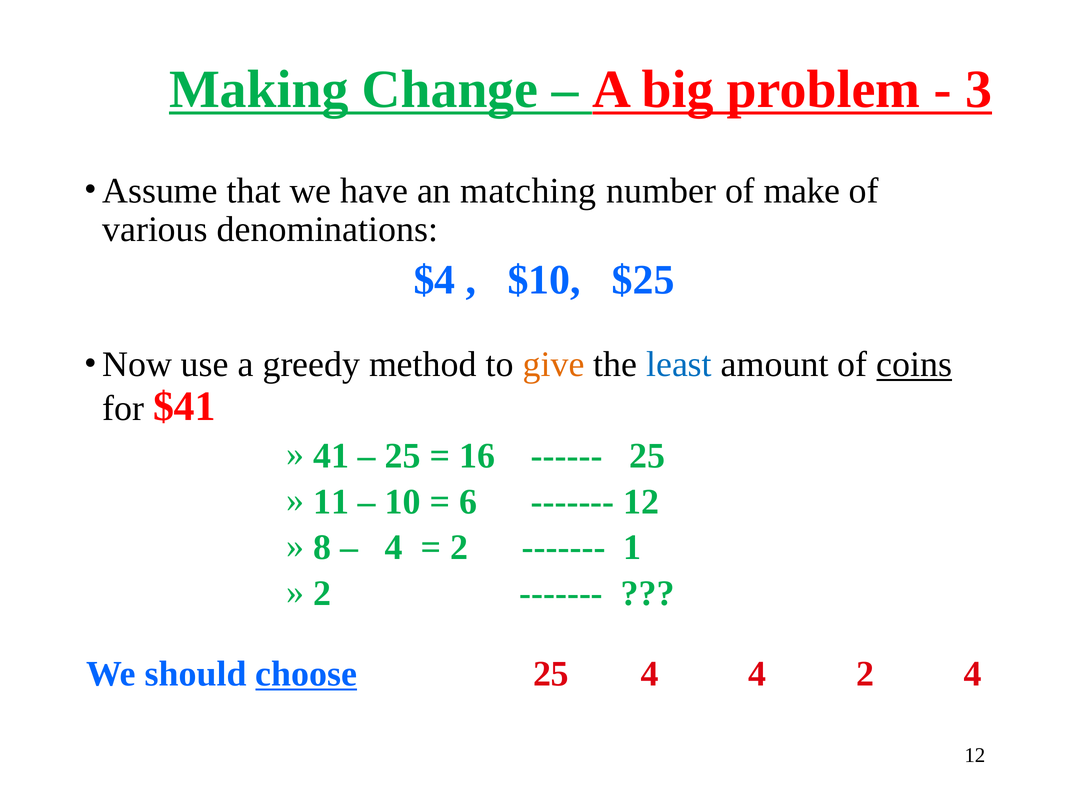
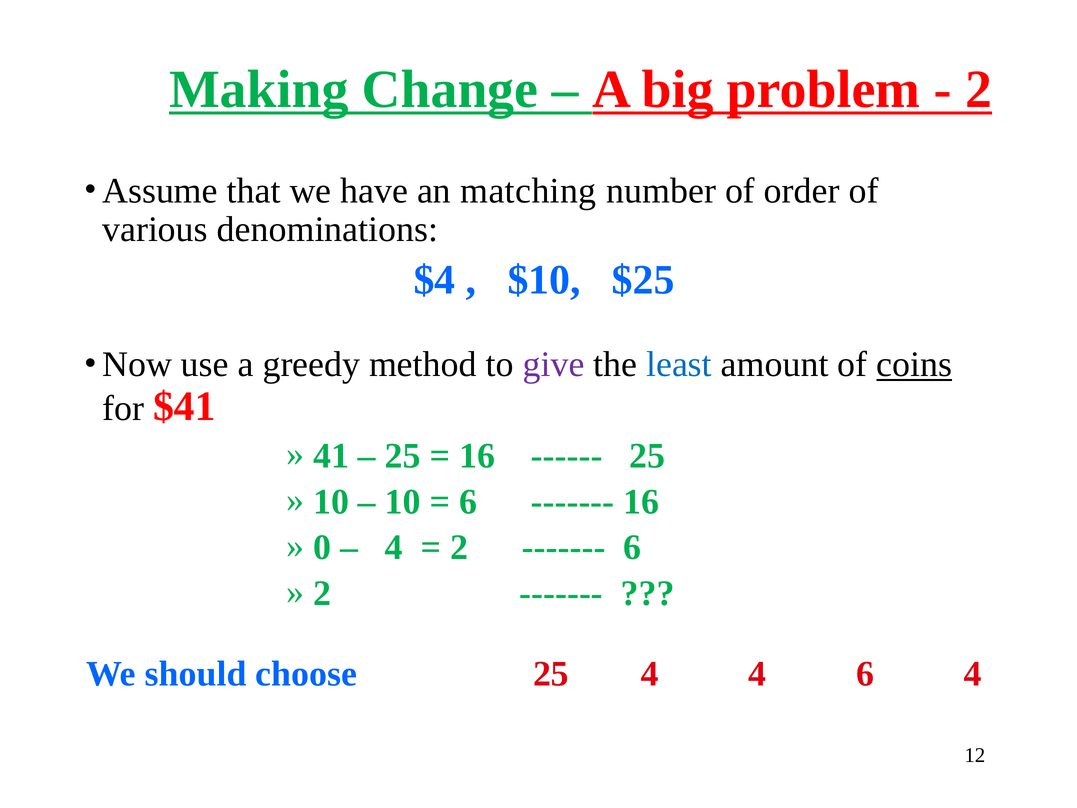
3: 3 -> 2 (979, 89)
make: make -> order (802, 191)
give colour: orange -> purple (554, 365)
11: 11 -> 10 (331, 502)
12: 12 -> 16 (641, 502)
8: 8 -> 0 (322, 547)
1: 1 -> 6 (632, 547)
choose underline: present -> none (306, 674)
4 2: 2 -> 6 (865, 674)
